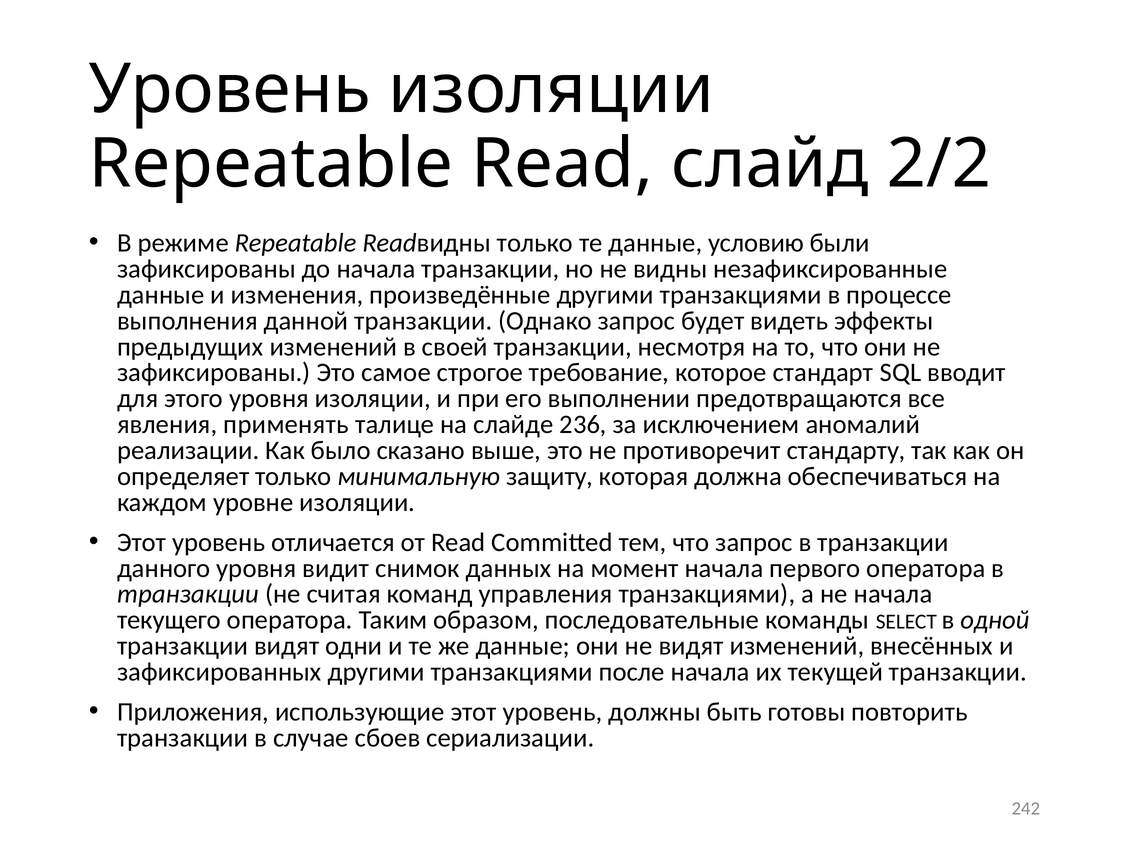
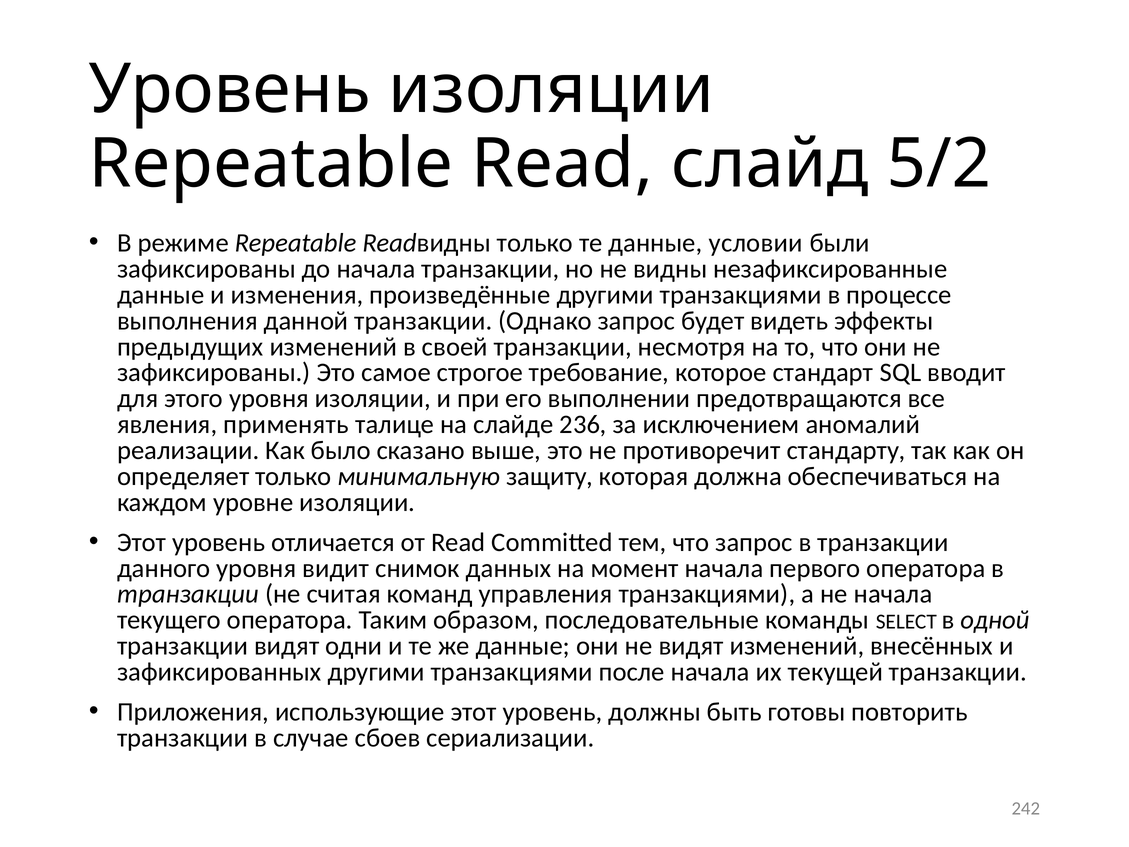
2/2: 2/2 -> 5/2 (939, 164)
условию: условию -> условии (756, 243)
